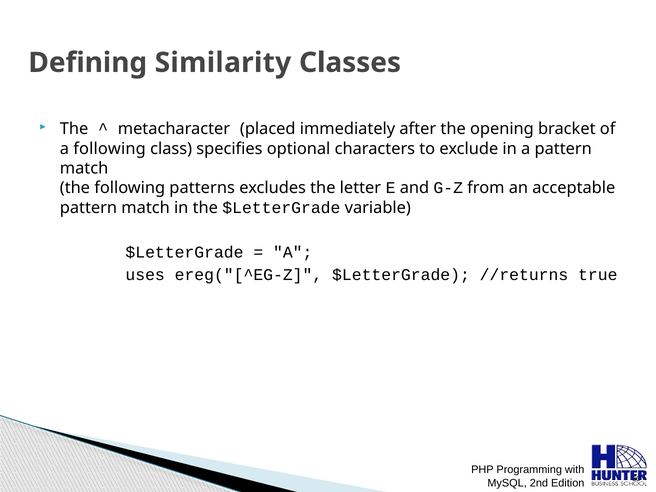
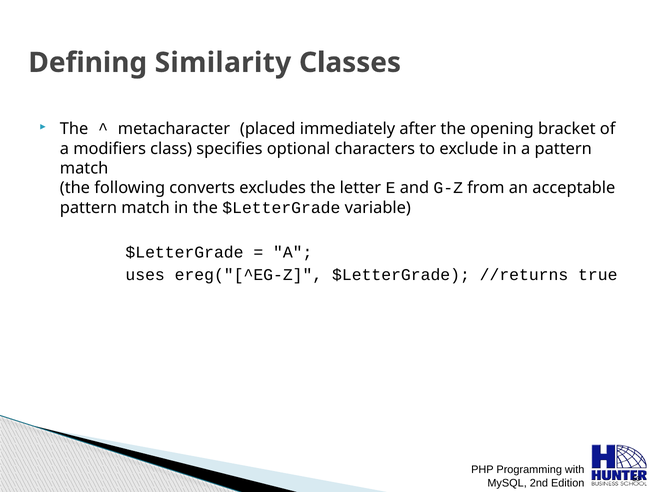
a following: following -> modifiers (110, 149)
patterns: patterns -> converts (202, 188)
